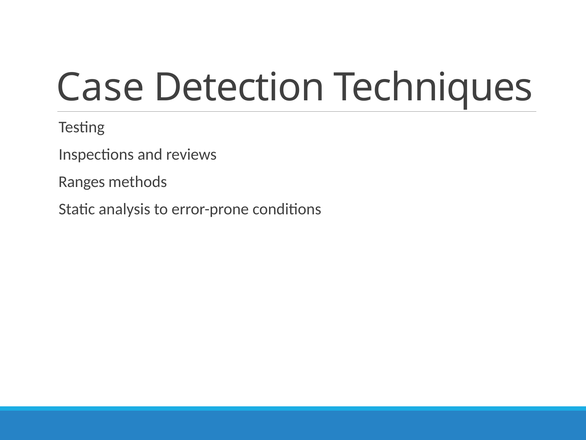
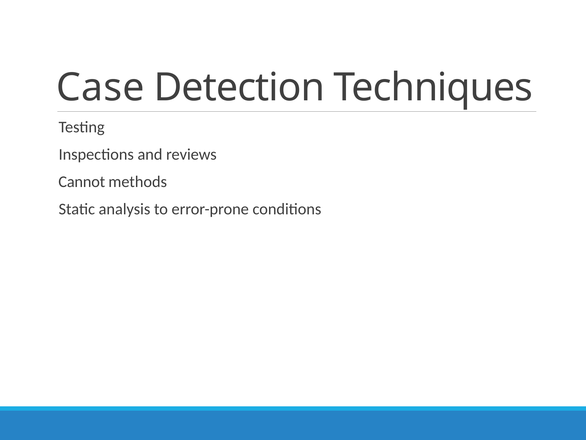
Ranges: Ranges -> Cannot (82, 182)
